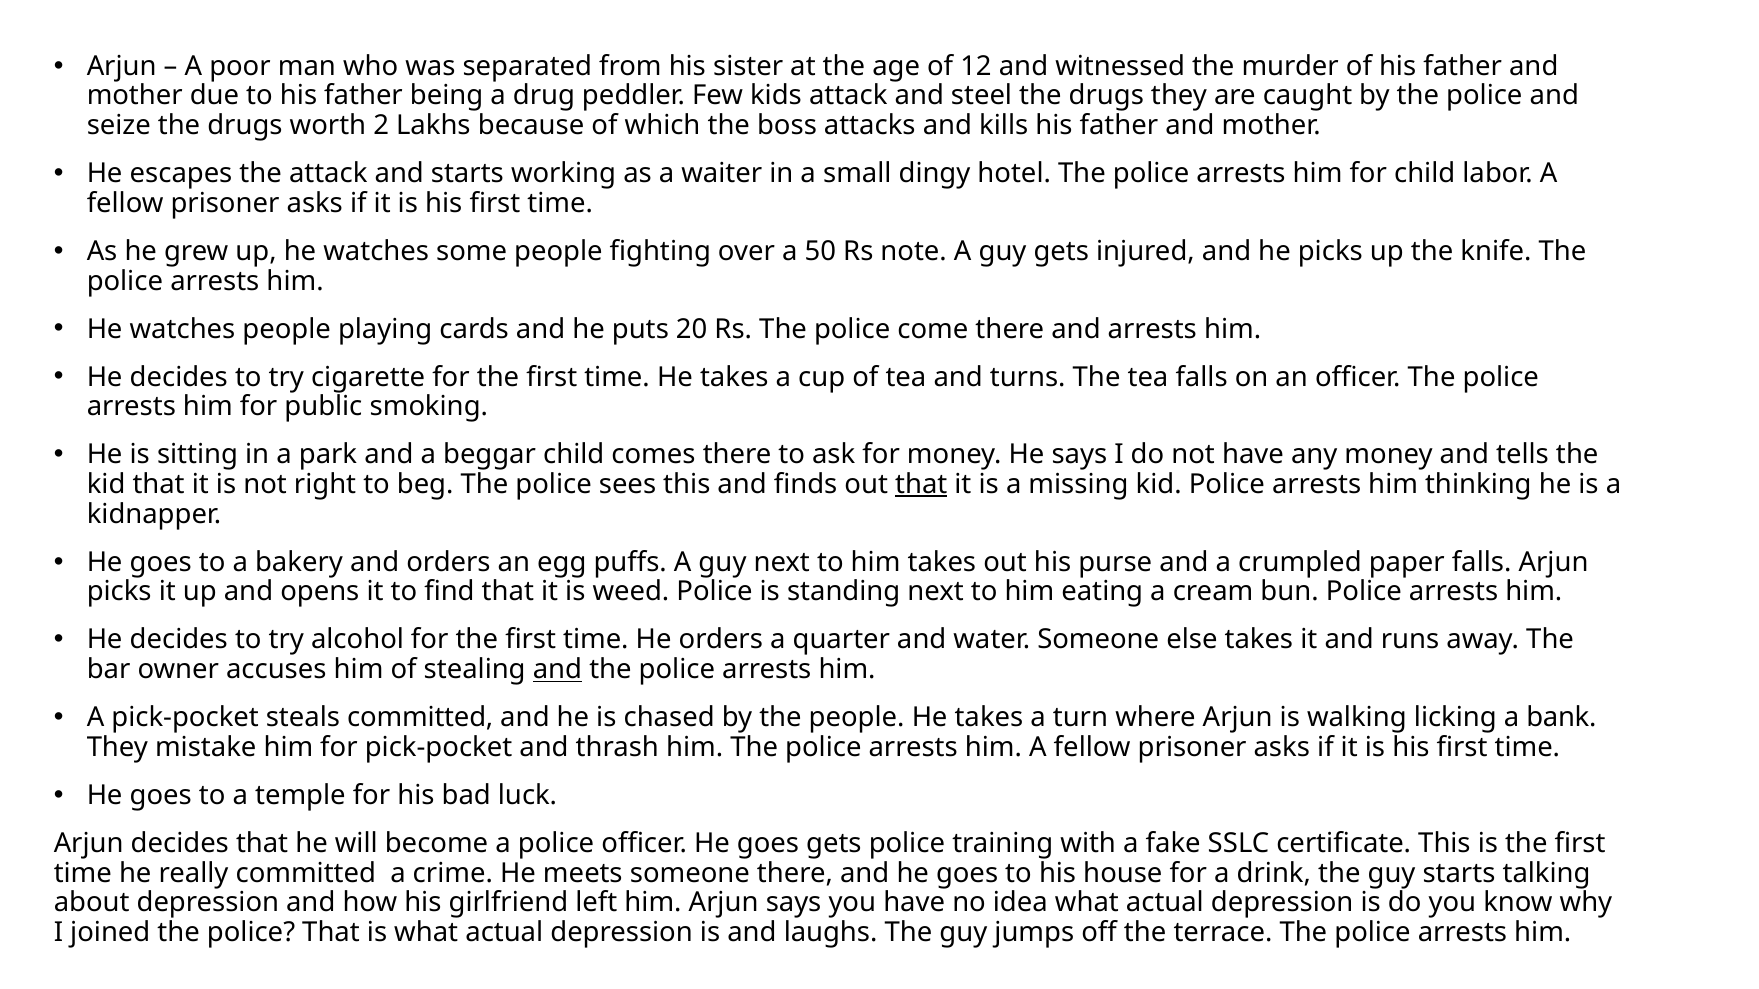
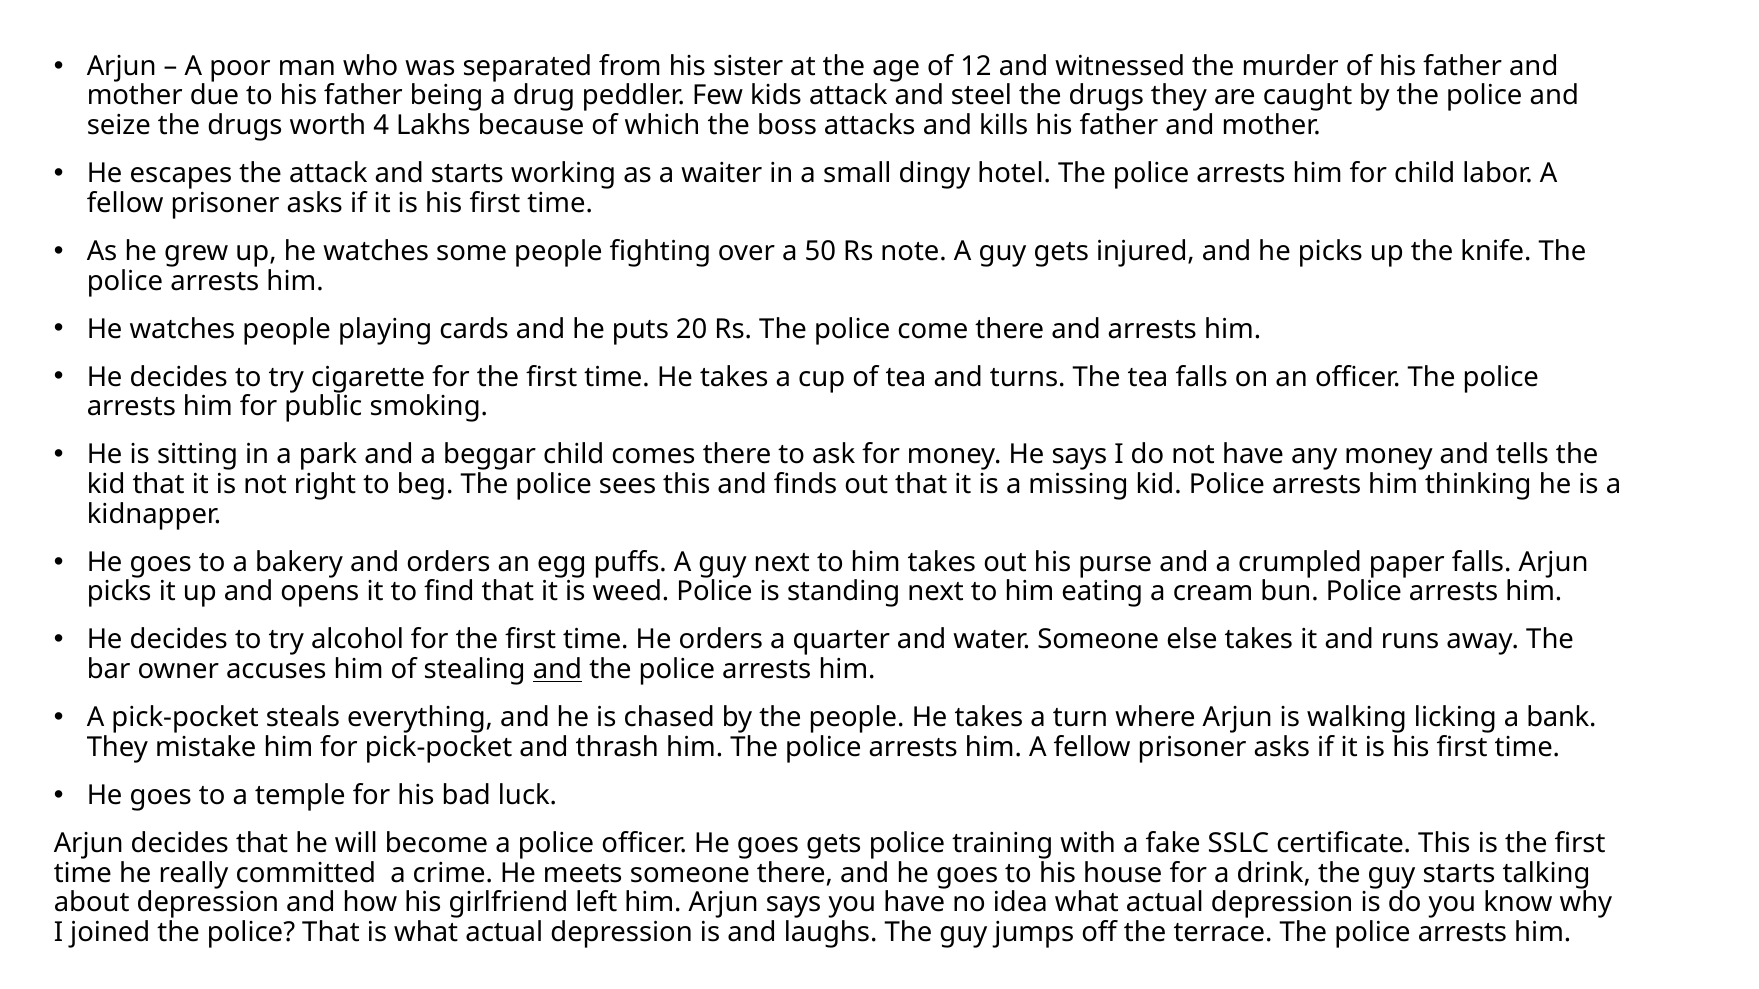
2: 2 -> 4 (381, 126)
that underline: present -> none (921, 485)
steals committed: committed -> everything (420, 718)
